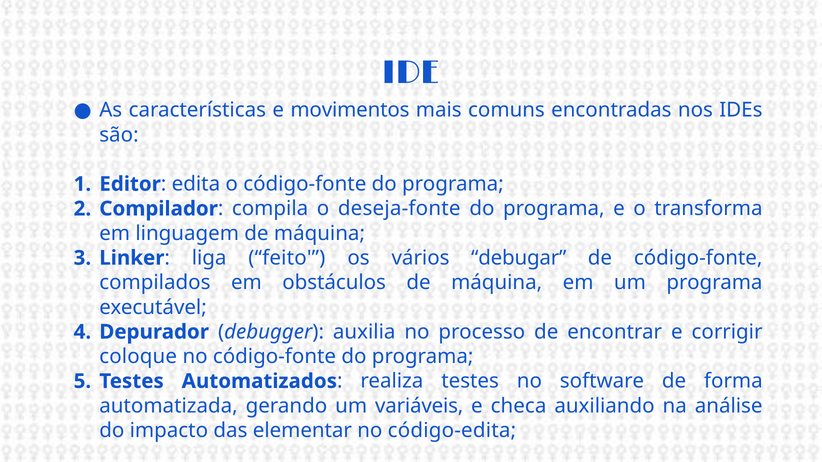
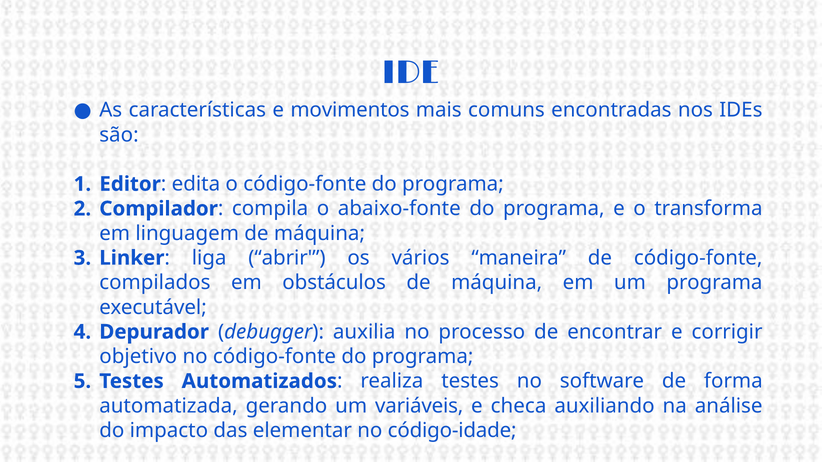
deseja-fonte: deseja-fonte -> abaixo-fonte (399, 209)
feito: feito -> abrir (287, 258)
debugar: debugar -> maneira (519, 258)
coloque: coloque -> objetivo (138, 357)
código-edita: código-edita -> código-idade (452, 431)
